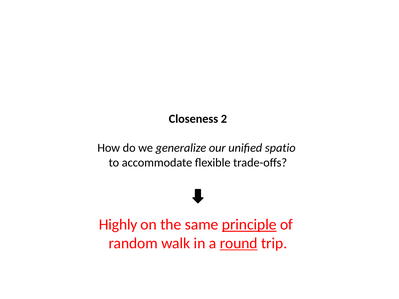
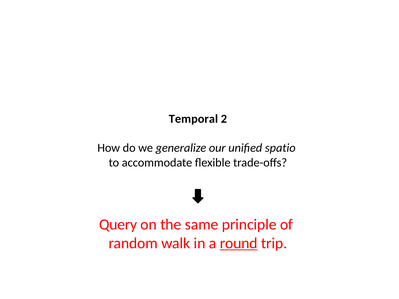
Closeness: Closeness -> Temporal (193, 119)
Highly: Highly -> Query (118, 225)
principle underline: present -> none (249, 225)
